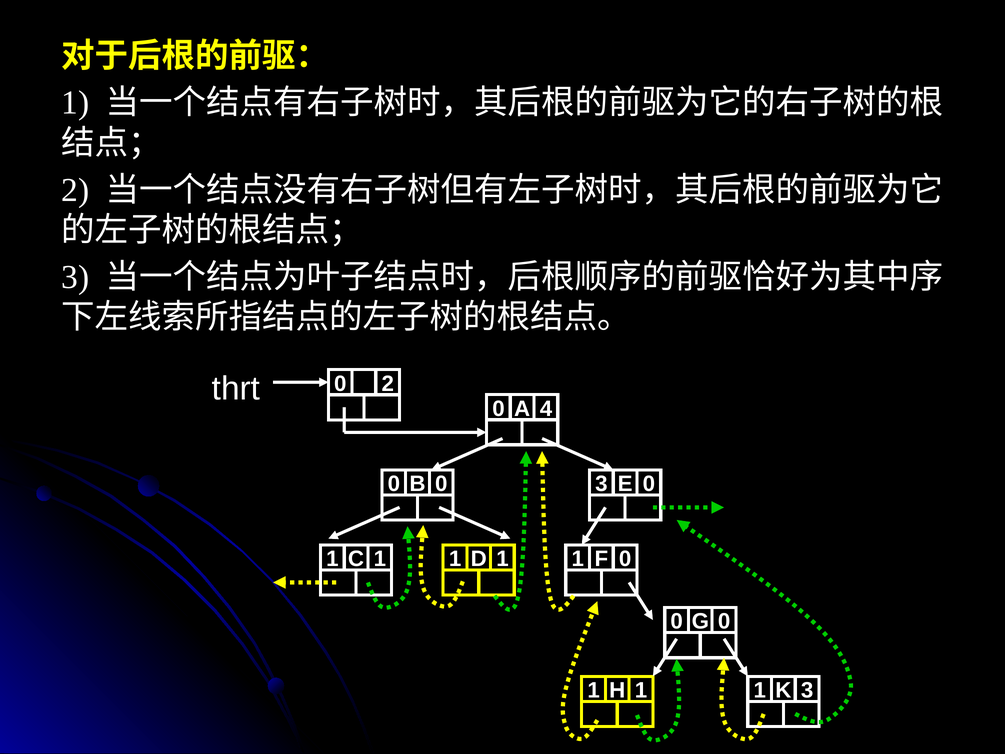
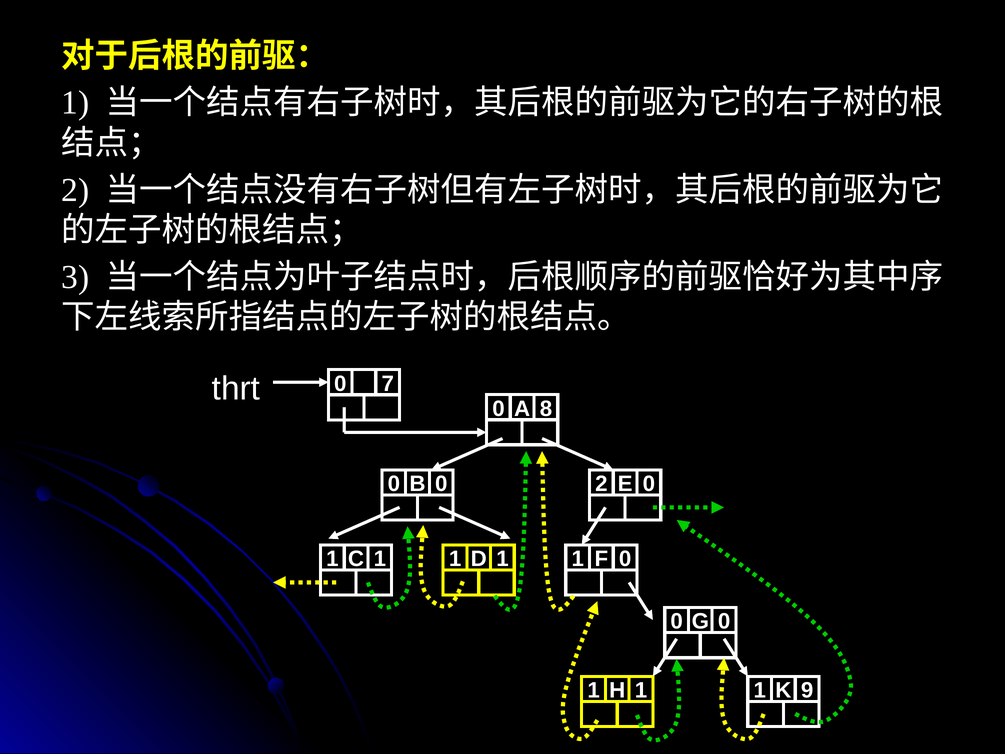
0 2: 2 -> 7 (388, 384)
4: 4 -> 8 (546, 409)
0 3: 3 -> 2 (601, 484)
3: 3 -> 9 (807, 690)
